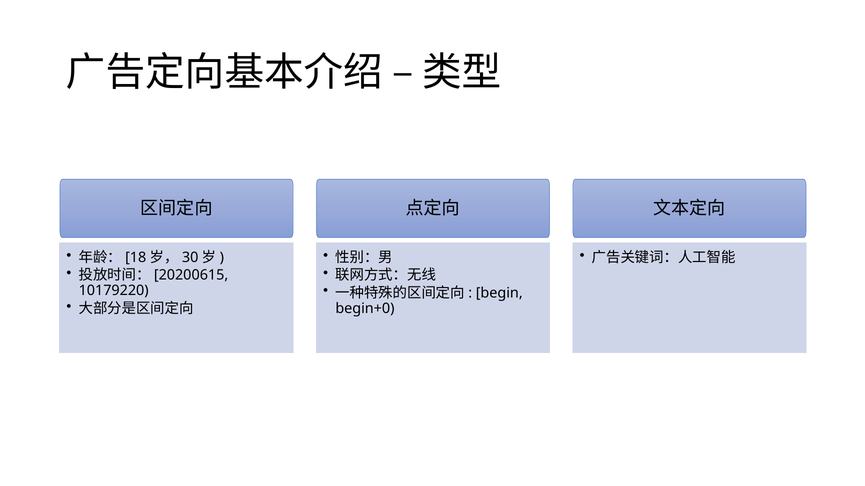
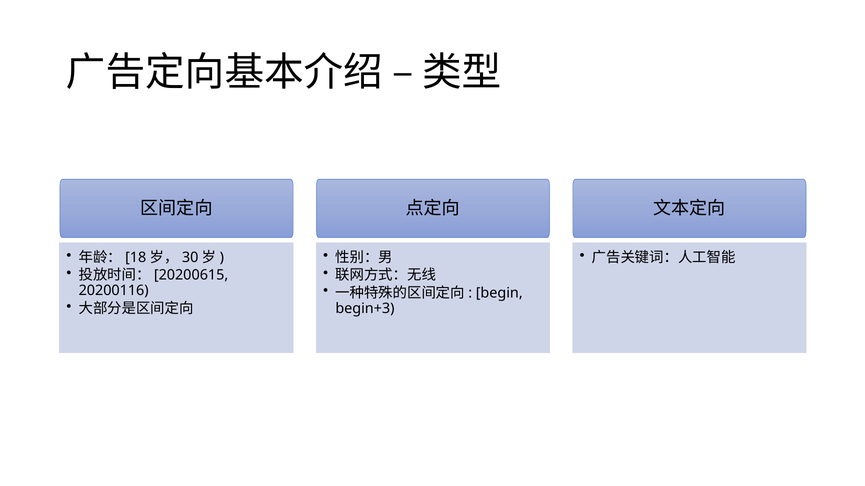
10179220: 10179220 -> 20200116 (114, 291)
begin+0: begin+0 -> begin+3 (365, 309)
